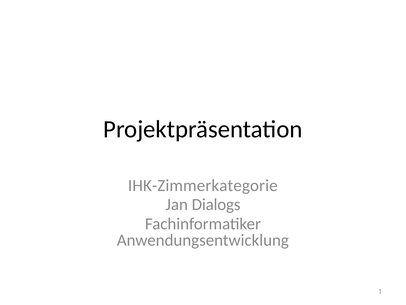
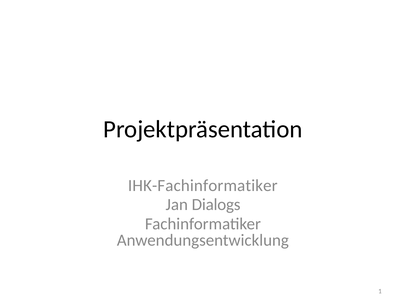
IHK-Zimmerkategorie: IHK-Zimmerkategorie -> IHK-Fachinformatiker (203, 185)
